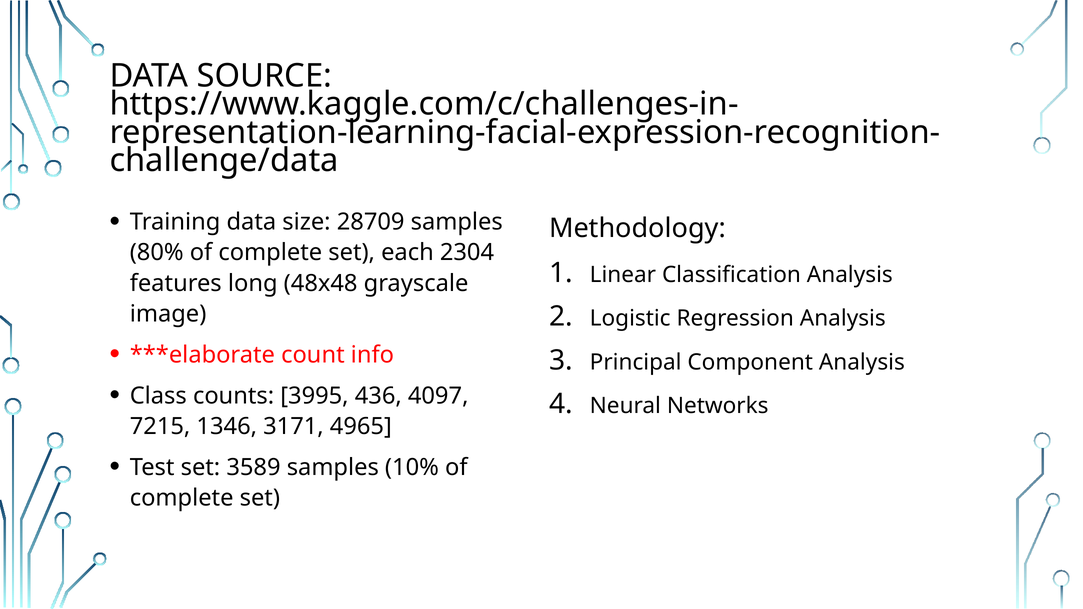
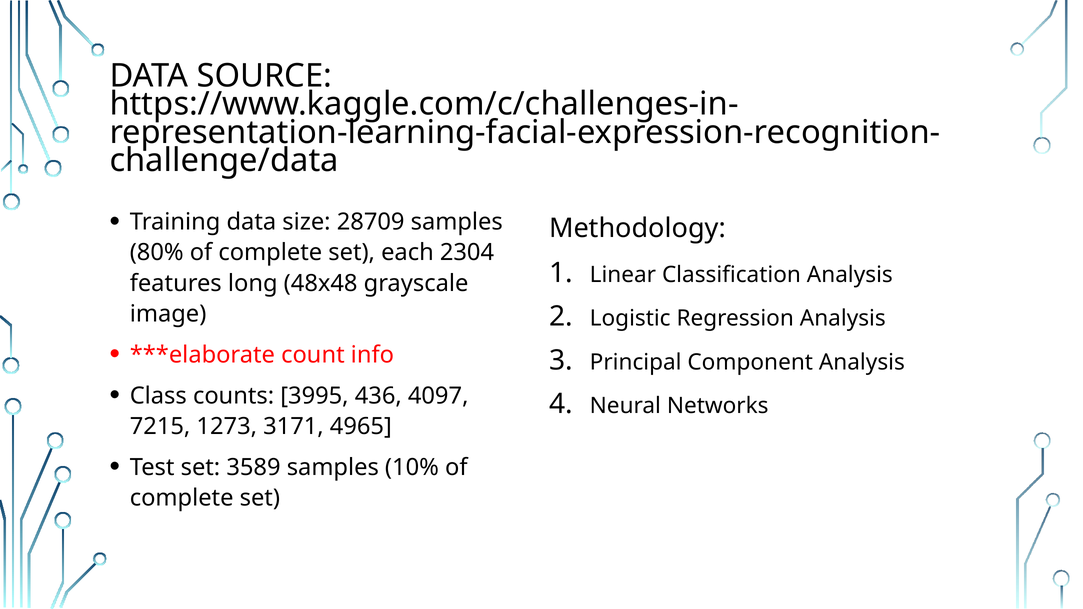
1346: 1346 -> 1273 (227, 427)
